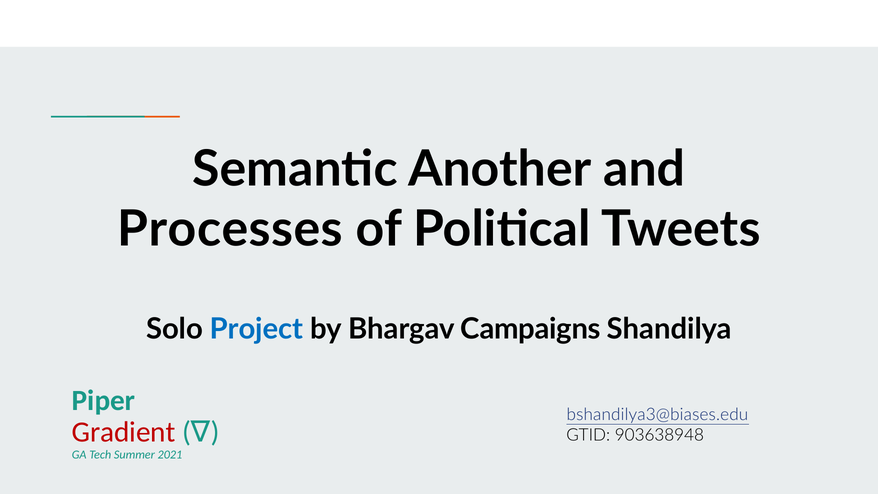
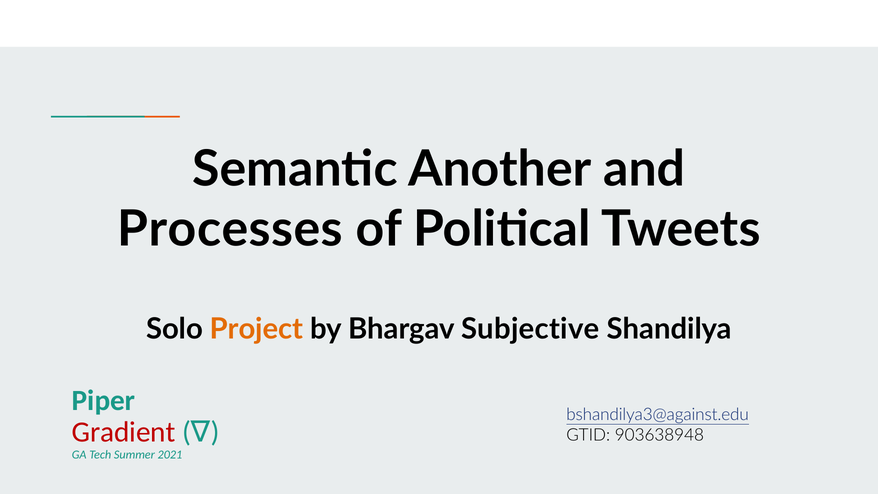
Project colour: blue -> orange (257, 329)
Campaigns: Campaigns -> Subjective (530, 329)
bshandilya3@biases.edu: bshandilya3@biases.edu -> bshandilya3@against.edu (658, 414)
